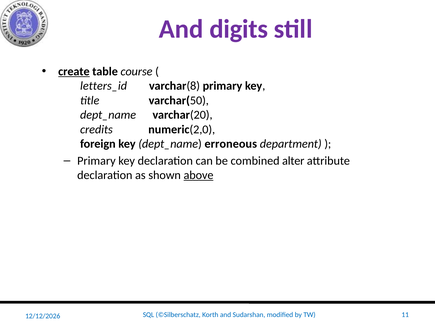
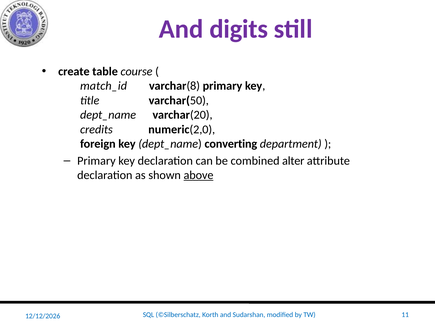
create underline: present -> none (74, 71)
letters_id: letters_id -> match_id (104, 86)
erroneous: erroneous -> converting (231, 144)
